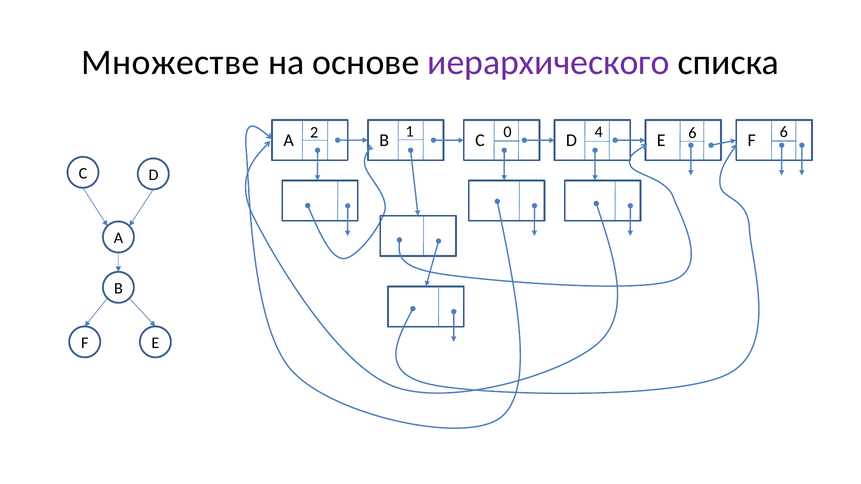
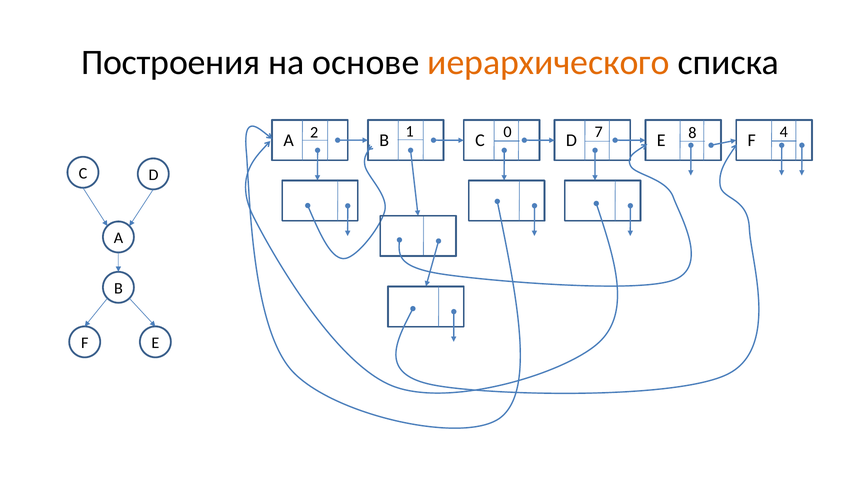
Множестве: Множестве -> Построения (171, 62)
иерархического colour: purple -> orange (549, 62)
1 6: 6 -> 4 (784, 132)
4: 4 -> 7 (599, 132)
2 6: 6 -> 8 (692, 133)
